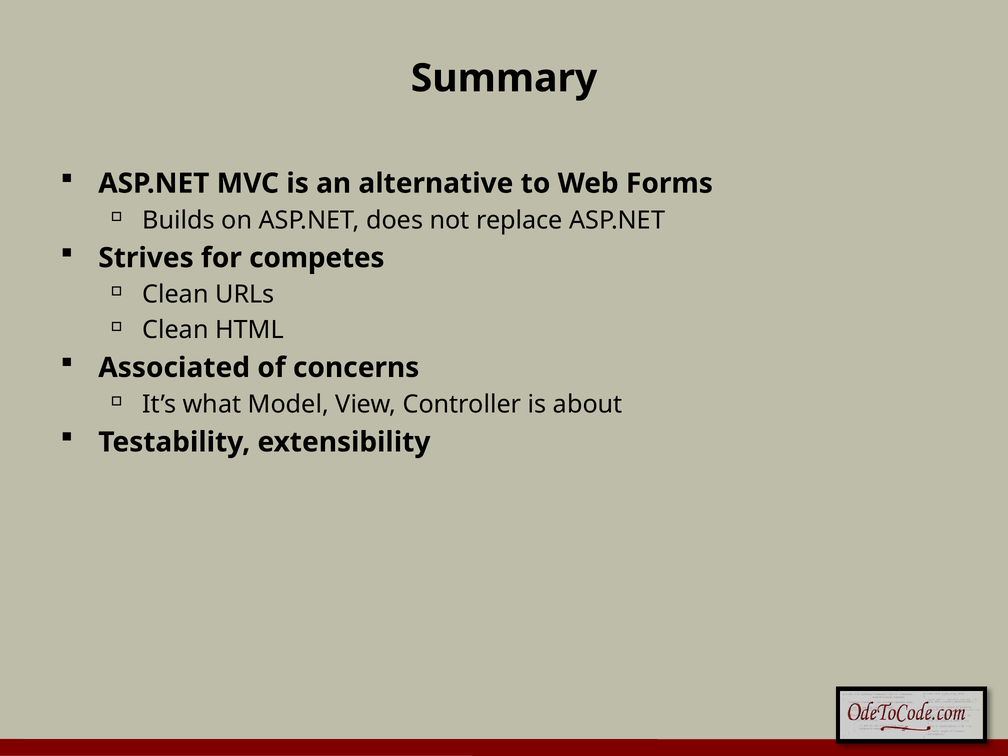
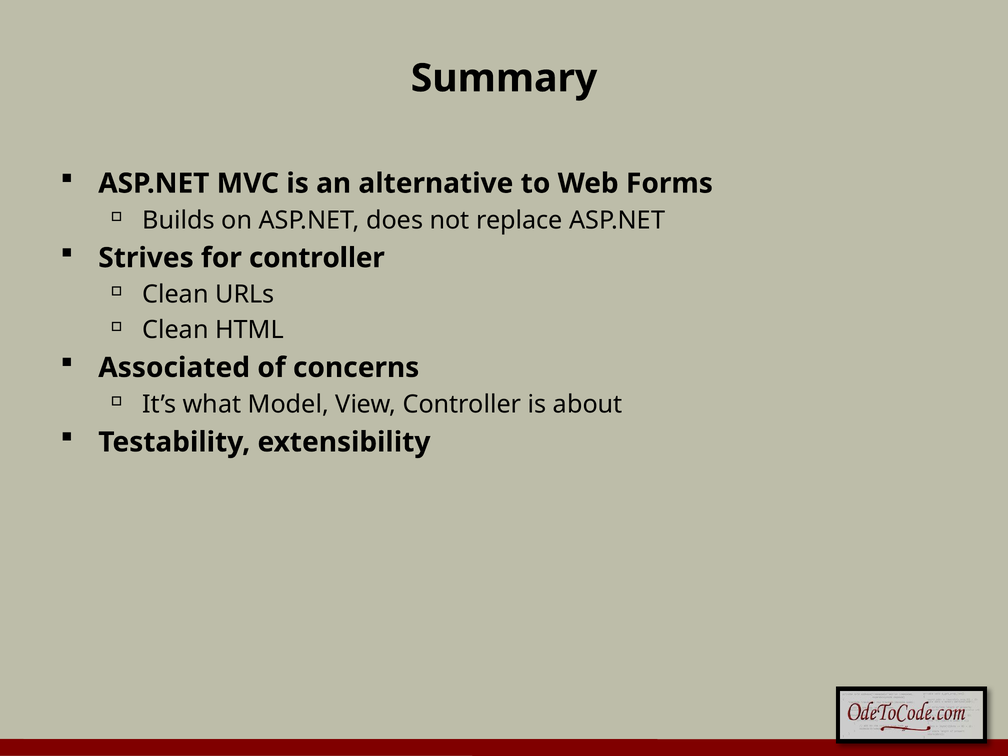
for competes: competes -> controller (317, 258)
